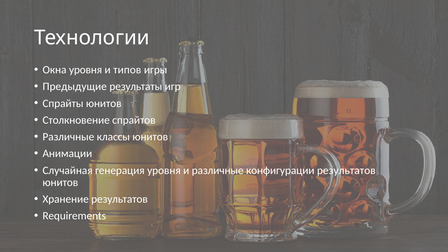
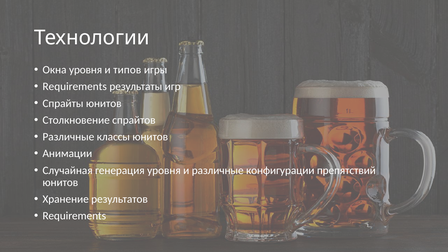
Предыдущие: Предыдущие -> Requirements (75, 87)
конфигурации результатов: результатов -> препятствий (346, 170)
